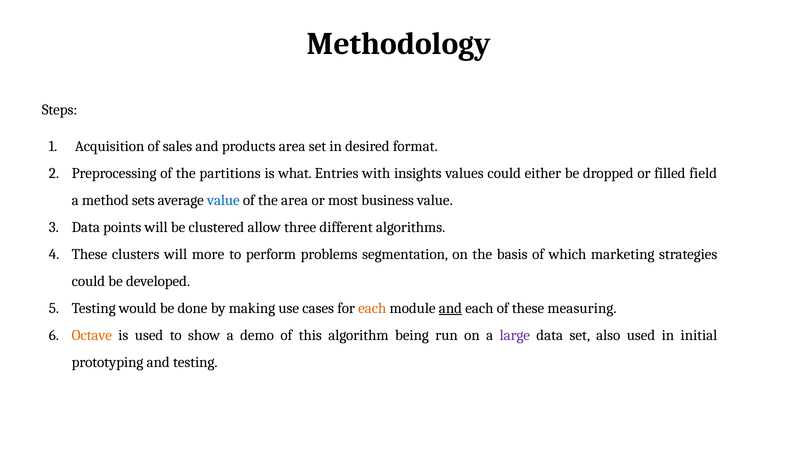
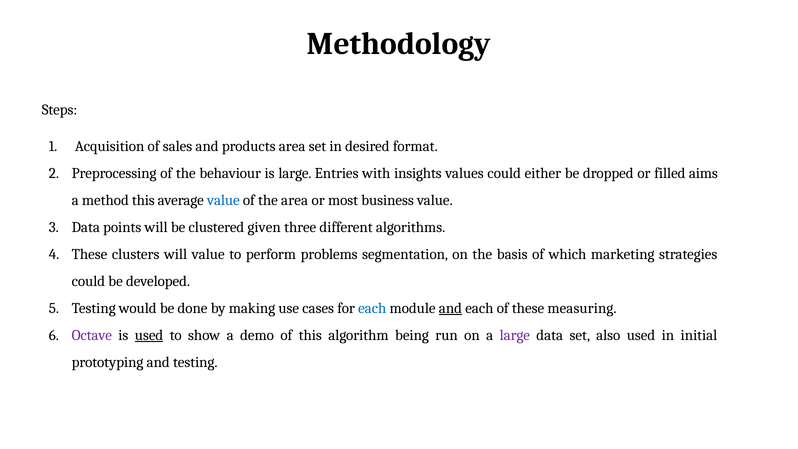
partitions: partitions -> behaviour (230, 173)
is what: what -> large (295, 173)
field: field -> aims (703, 173)
method sets: sets -> this (143, 200)
allow: allow -> given (264, 227)
will more: more -> value (208, 254)
each colour: orange -> blue (372, 308)
Octave colour: orange -> purple (92, 335)
used underline: none -> present (149, 335)
